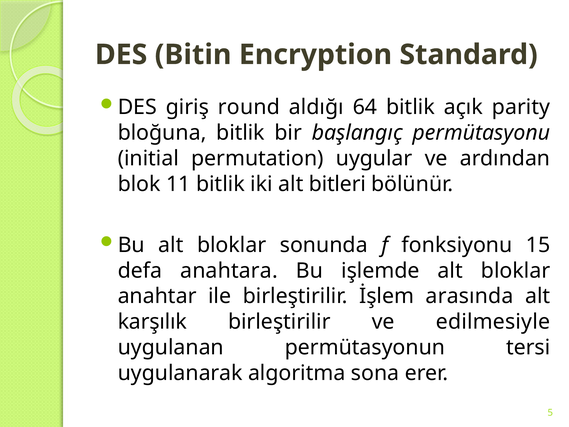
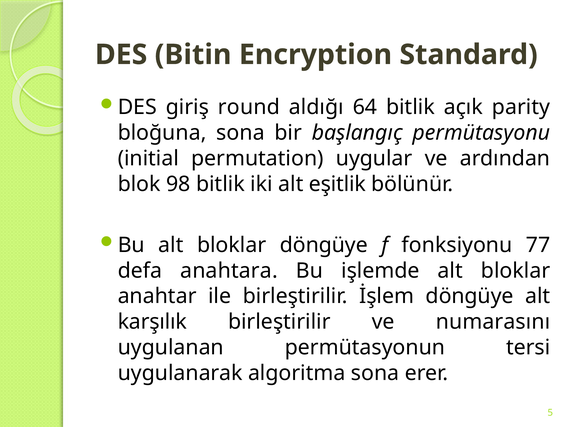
bloğuna bitlik: bitlik -> sona (240, 133)
11: 11 -> 98 (178, 184)
bitleri: bitleri -> eşitlik (337, 184)
bloklar sonunda: sonunda -> döngüye (324, 245)
15: 15 -> 77 (538, 245)
İşlem arasında: arasında -> döngüye (470, 296)
edilmesiyle: edilmesiyle -> numarasını (493, 322)
